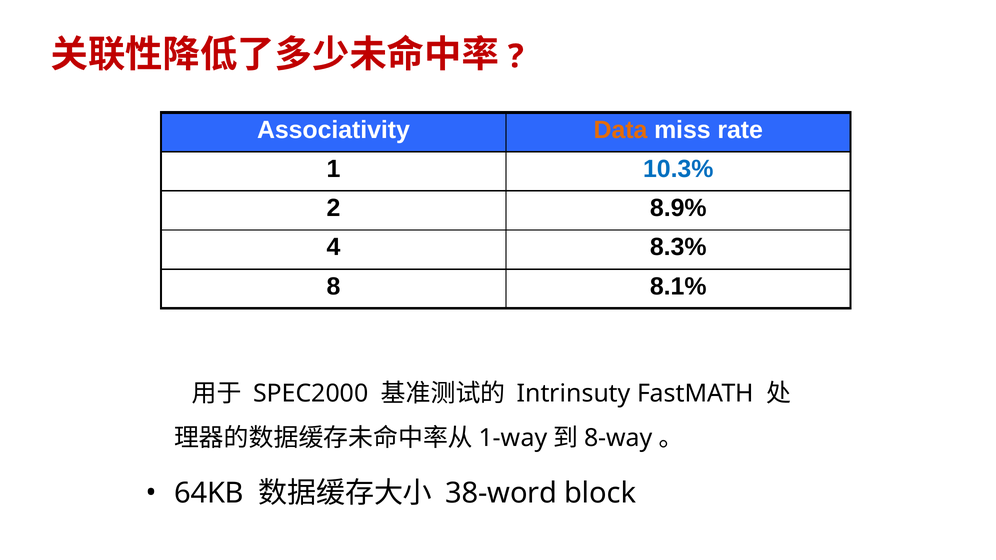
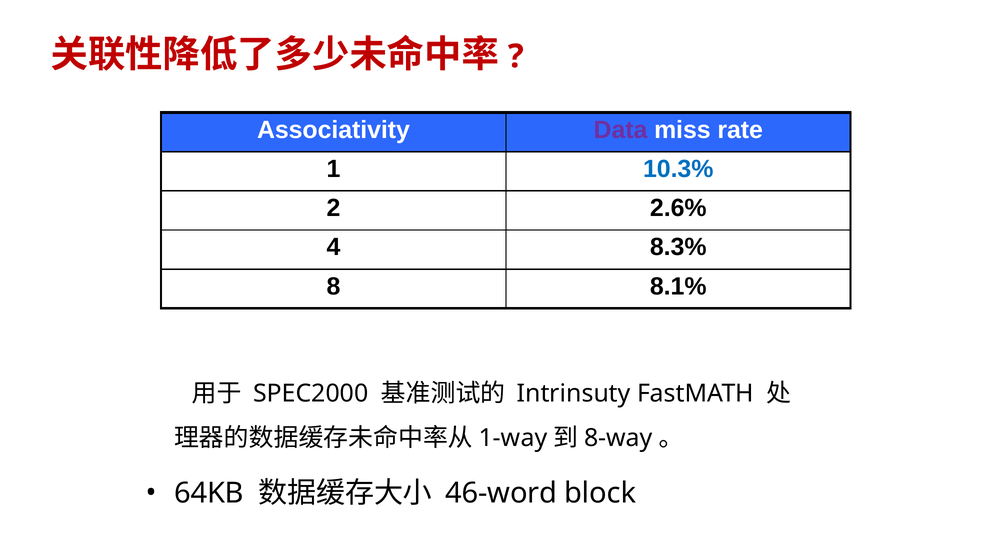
Data colour: orange -> purple (620, 130)
8.9%: 8.9% -> 2.6% (678, 208)
38-word: 38-word -> 46-word (501, 493)
